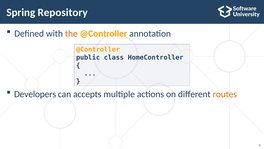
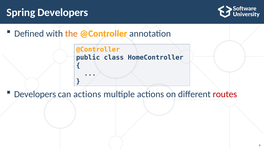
Spring Repository: Repository -> Developers (63, 13)
can accepts: accepts -> actions (87, 94)
routes colour: orange -> red (225, 94)
